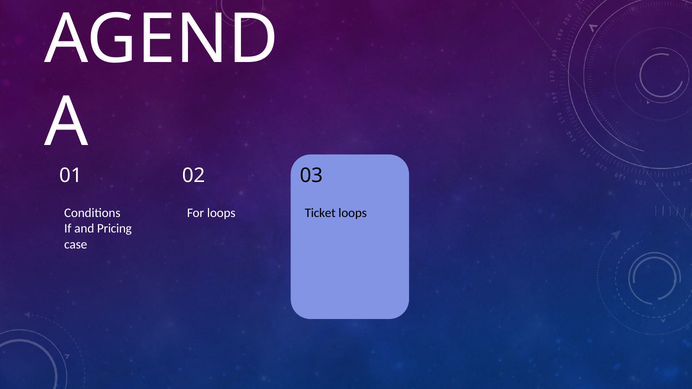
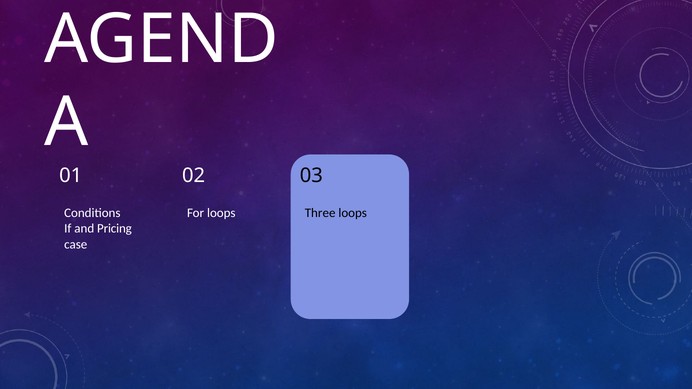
Ticket: Ticket -> Three (320, 213)
